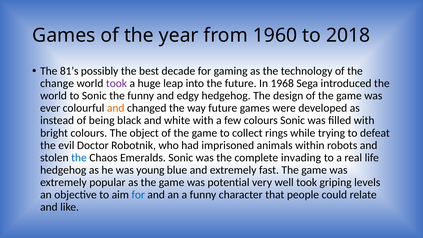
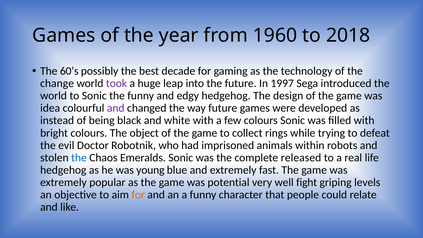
81’s: 81’s -> 60’s (69, 71)
1968: 1968 -> 1997 (282, 83)
ever: ever -> idea (50, 108)
and colour: orange -> purple (116, 108)
invading: invading -> released (301, 158)
well took: took -> fight (307, 182)
for colour: blue -> orange (138, 195)
